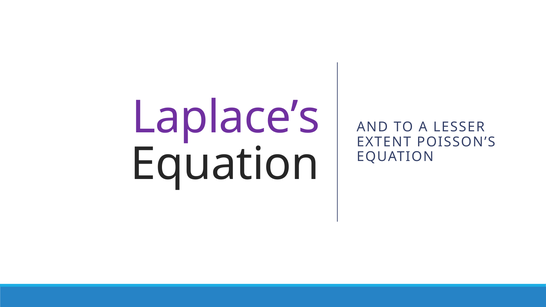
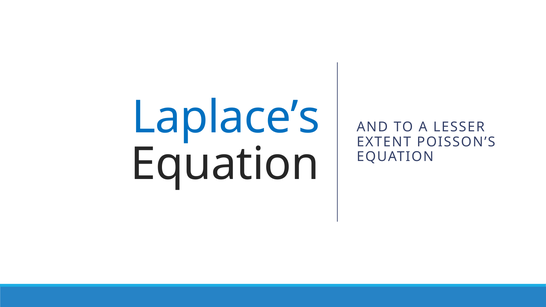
Laplace’s colour: purple -> blue (226, 118)
